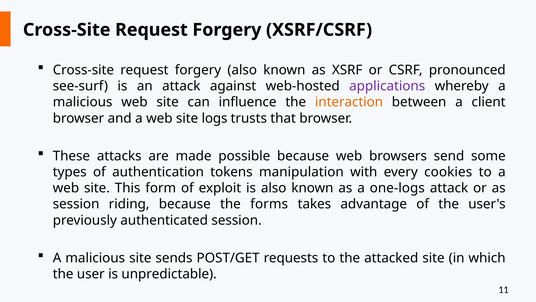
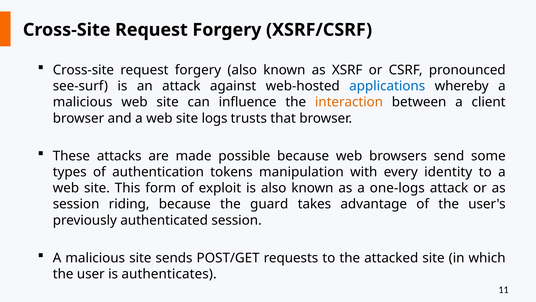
applications colour: purple -> blue (387, 86)
cookies: cookies -> identity (448, 172)
forms: forms -> guard (269, 204)
unpredictable: unpredictable -> authenticates (169, 274)
